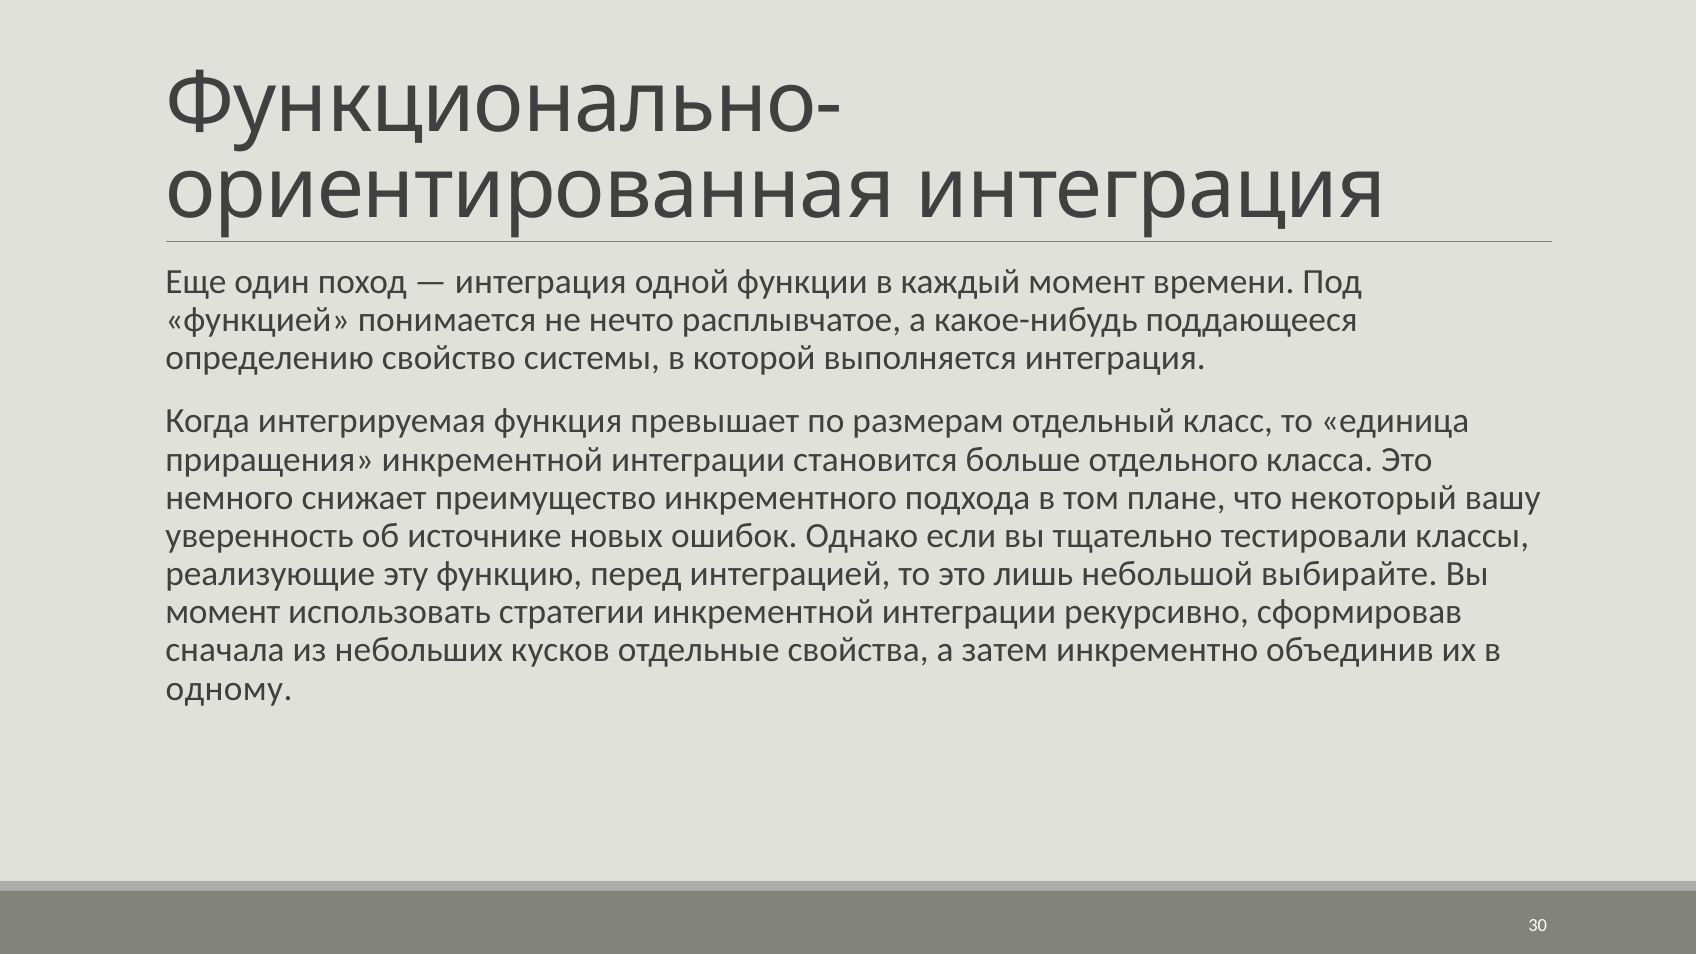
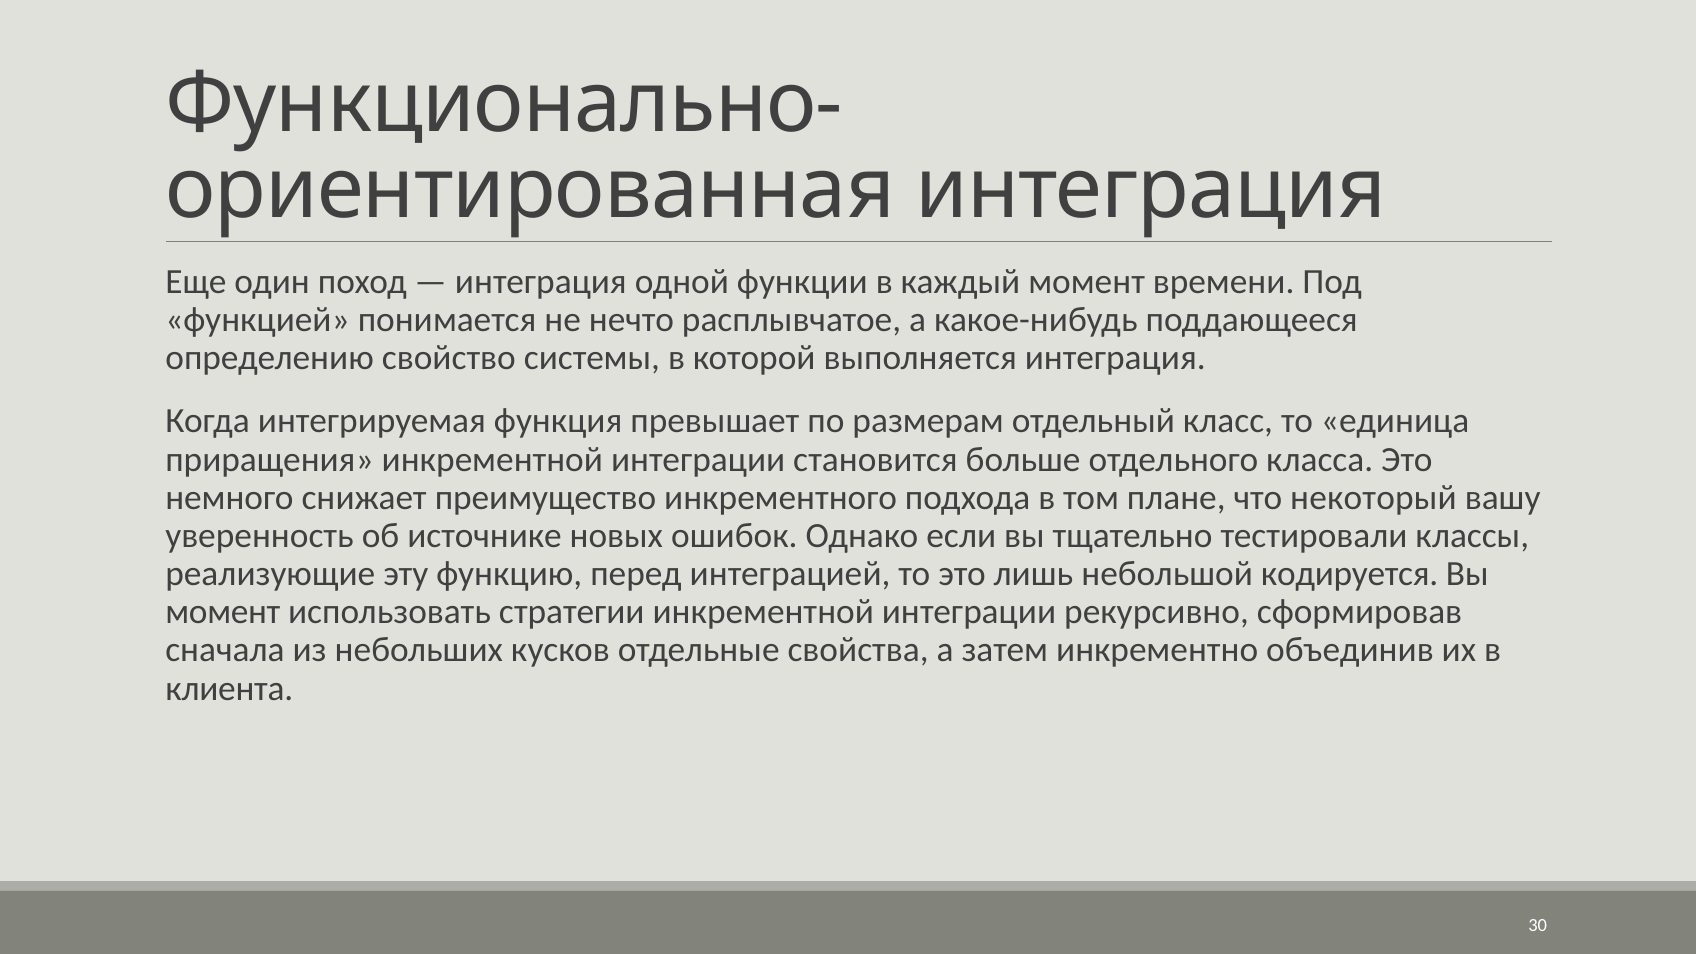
выбирайте: выбирайте -> кодируется (1350, 574)
одному: одному -> клиента (229, 688)
